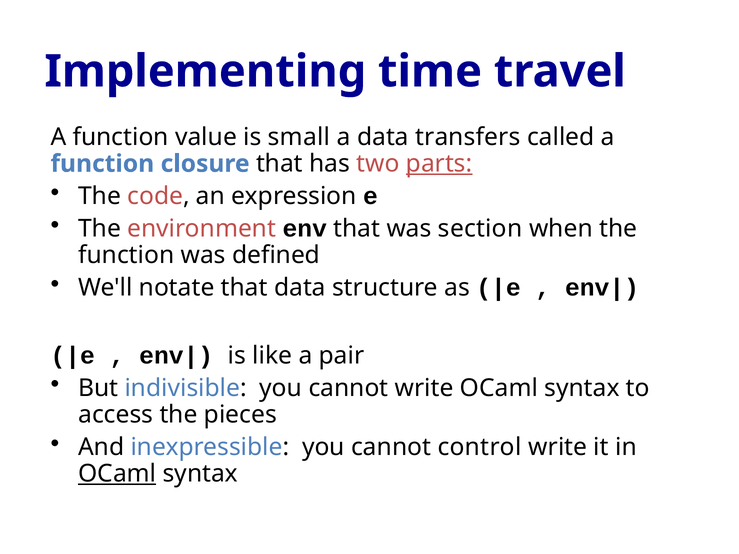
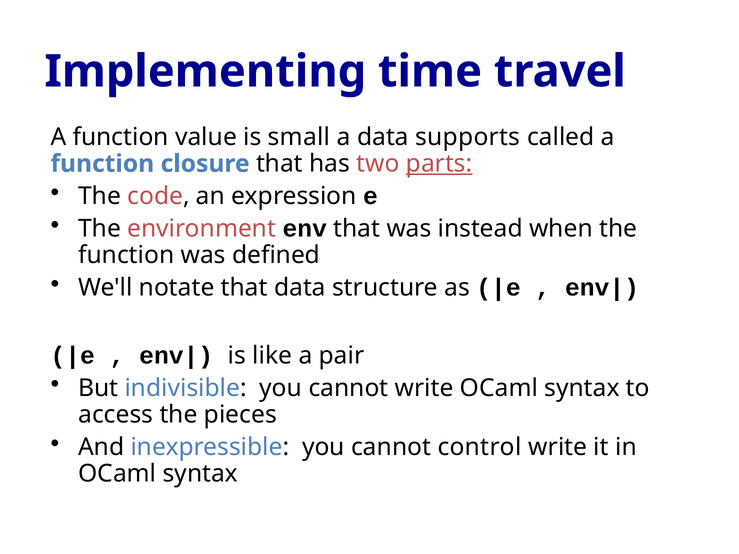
transfers: transfers -> supports (468, 137)
section: section -> instead (480, 229)
OCaml underline: present -> none (117, 474)
